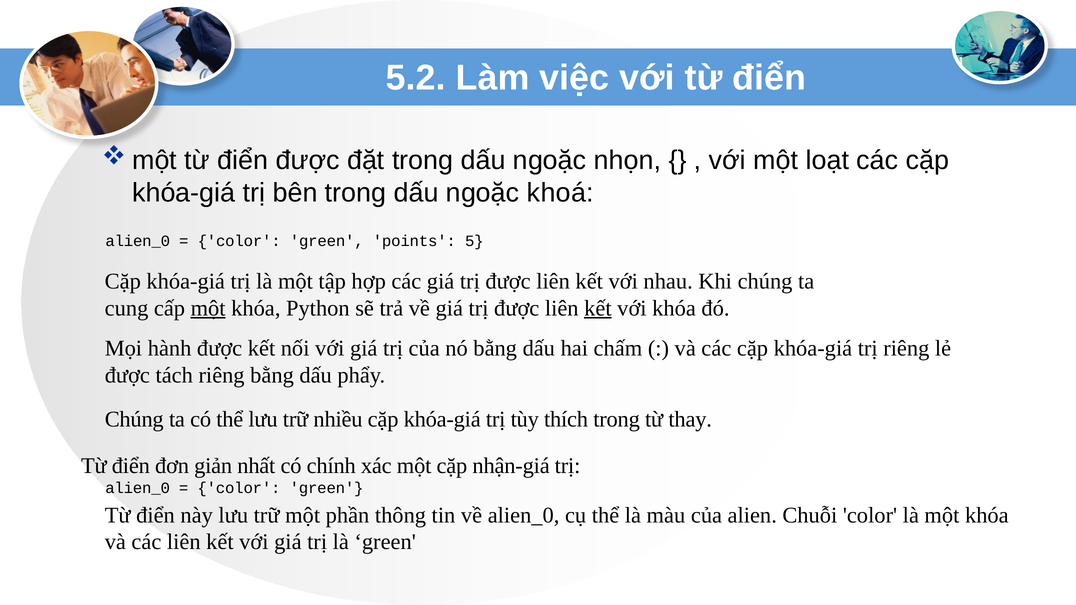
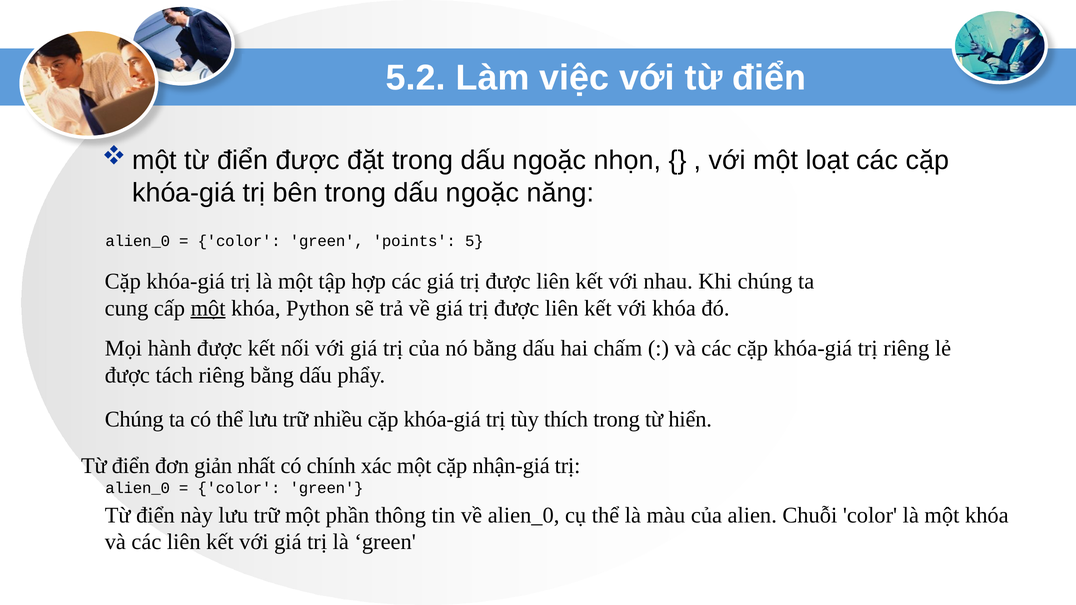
khoá: khoá -> năng (560, 193)
kết underline: present -> none (598, 308)
thay: thay -> hiển (690, 420)
